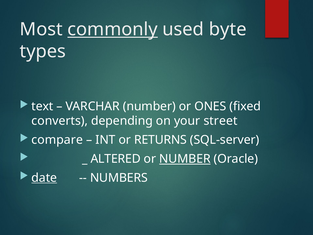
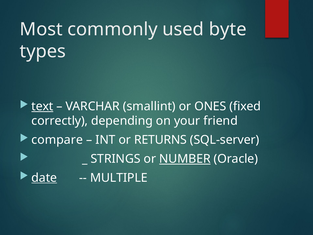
commonly underline: present -> none (113, 29)
text underline: none -> present (42, 106)
VARCHAR number: number -> smallint (149, 106)
converts: converts -> correctly (60, 121)
street: street -> friend (221, 121)
ALTERED: ALTERED -> STRINGS (116, 159)
NUMBERS: NUMBERS -> MULTIPLE (119, 178)
